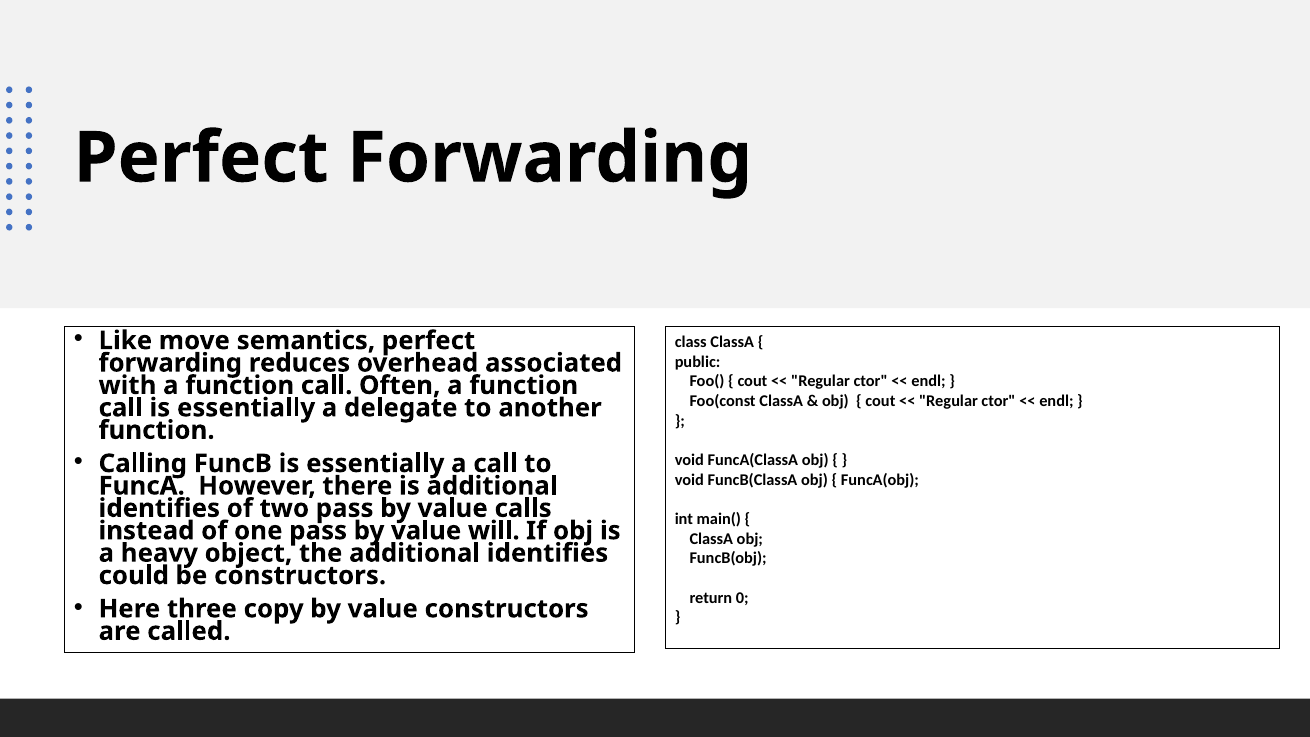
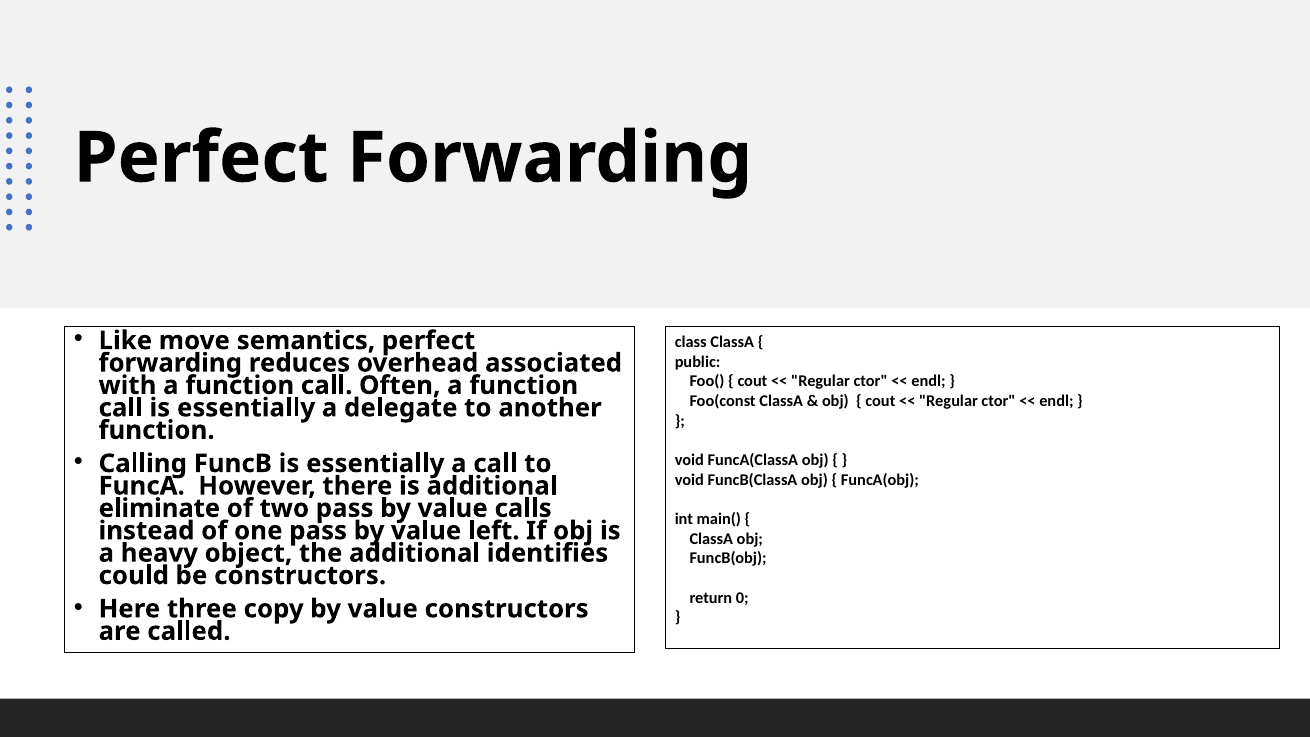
identifies: identifies -> eliminate (159, 508)
will: will -> left (494, 531)
